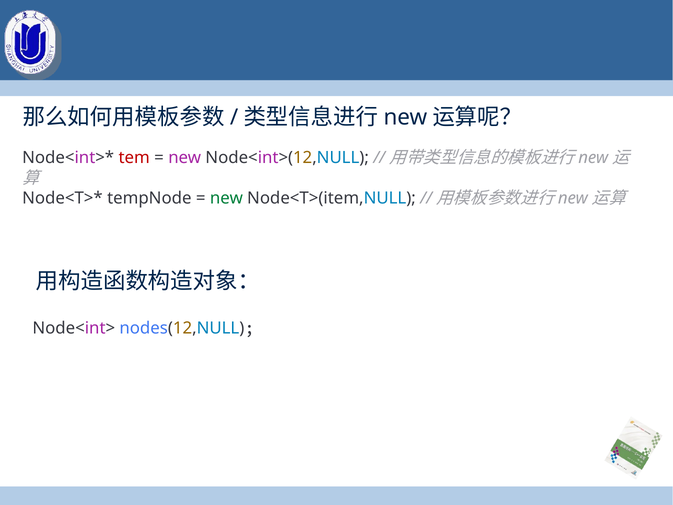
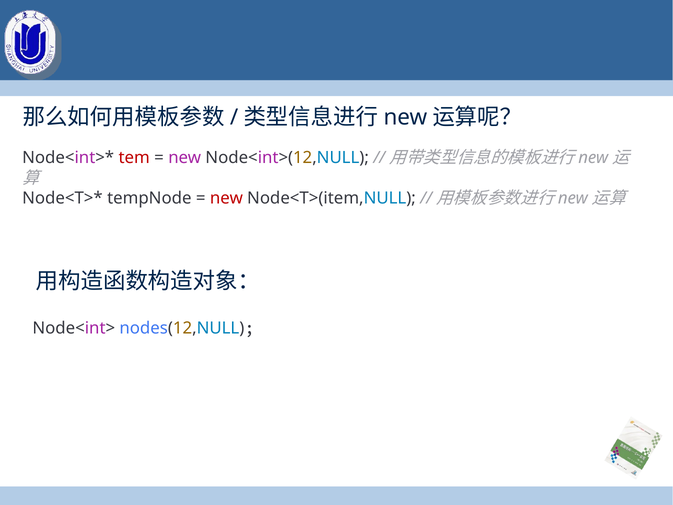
new colour: green -> red (226, 198)
